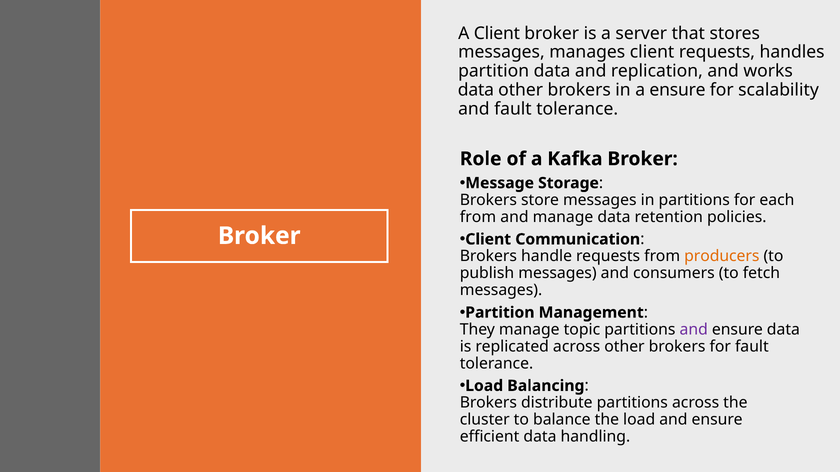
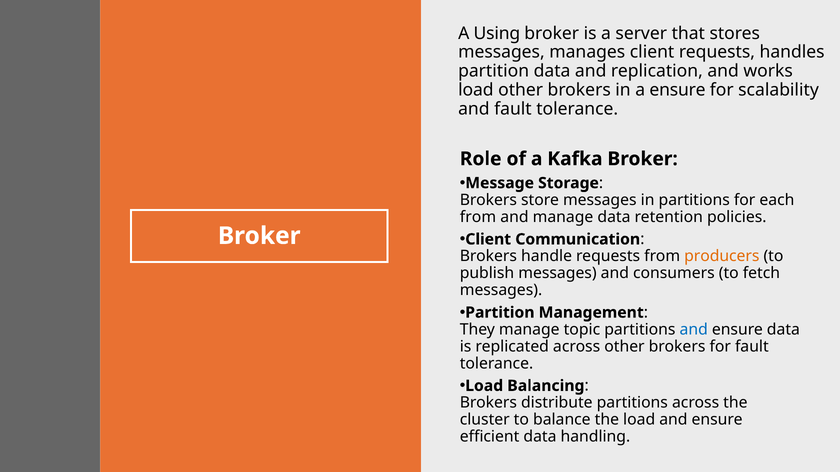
A Client: Client -> Using (497, 33)
data: data -> load (476, 90)
and colour: purple -> blue (694, 330)
